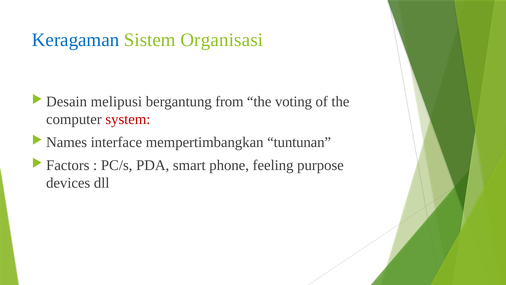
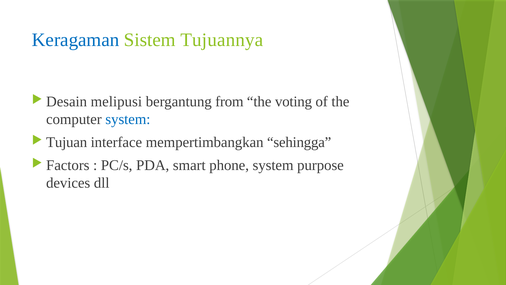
Organisasi: Organisasi -> Tujuannya (222, 40)
system colour: red -> blue (128, 119)
Names: Names -> Tujuan (67, 142)
tuntunan: tuntunan -> sehingga (299, 142)
phone feeling: feeling -> system (273, 165)
